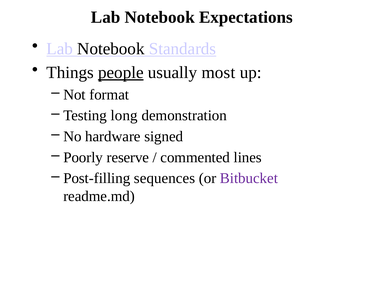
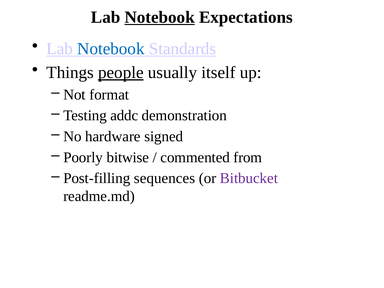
Notebook underline: none -> present (160, 17)
Notebook colour: black -> blue (111, 49)
most: most -> itself (218, 73)
long: long -> addc (124, 116)
reserve: reserve -> bitwise (128, 157)
lines: lines -> from (248, 157)
